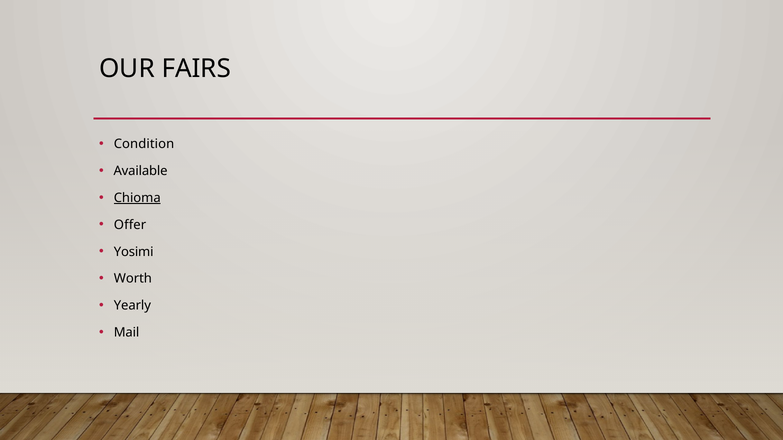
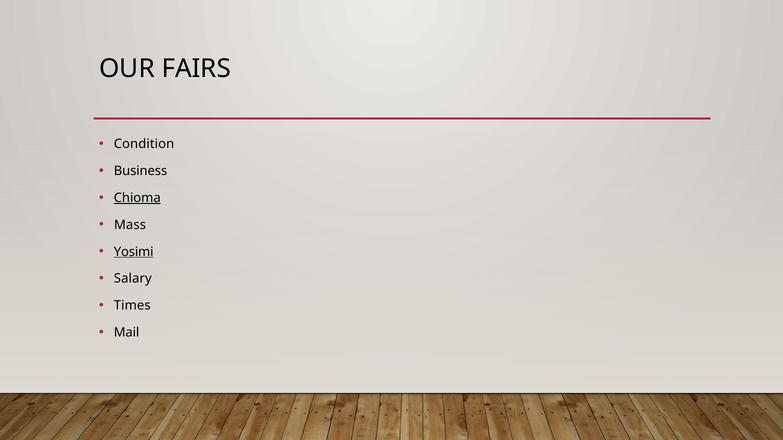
Available: Available -> Business (141, 171)
Offer: Offer -> Mass (130, 225)
Yosimi underline: none -> present (134, 252)
Worth: Worth -> Salary (133, 279)
Yearly: Yearly -> Times (132, 306)
